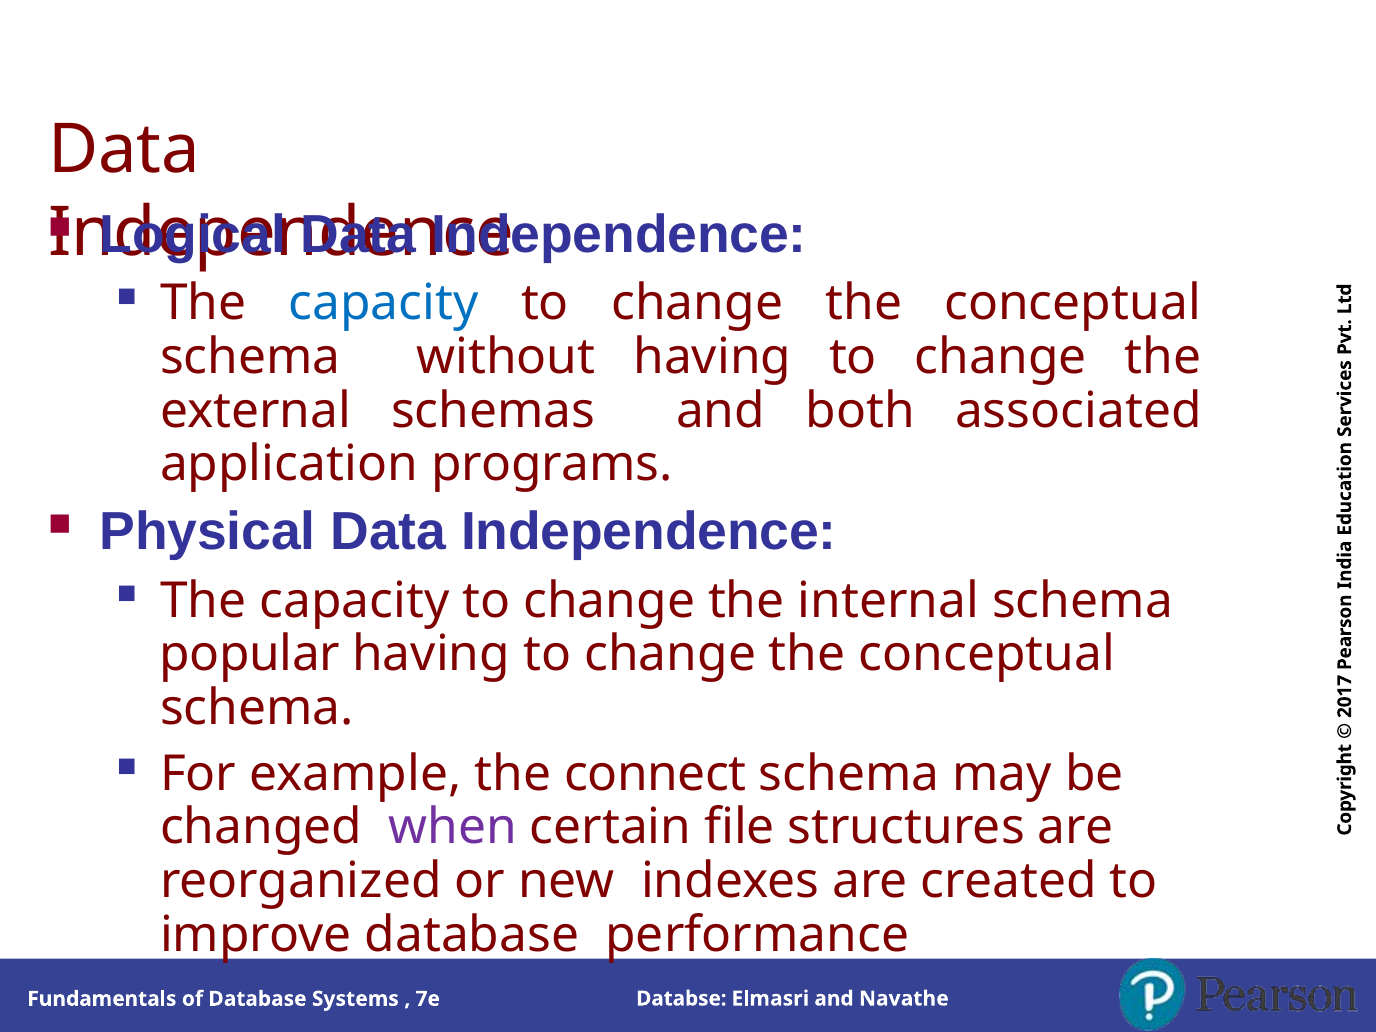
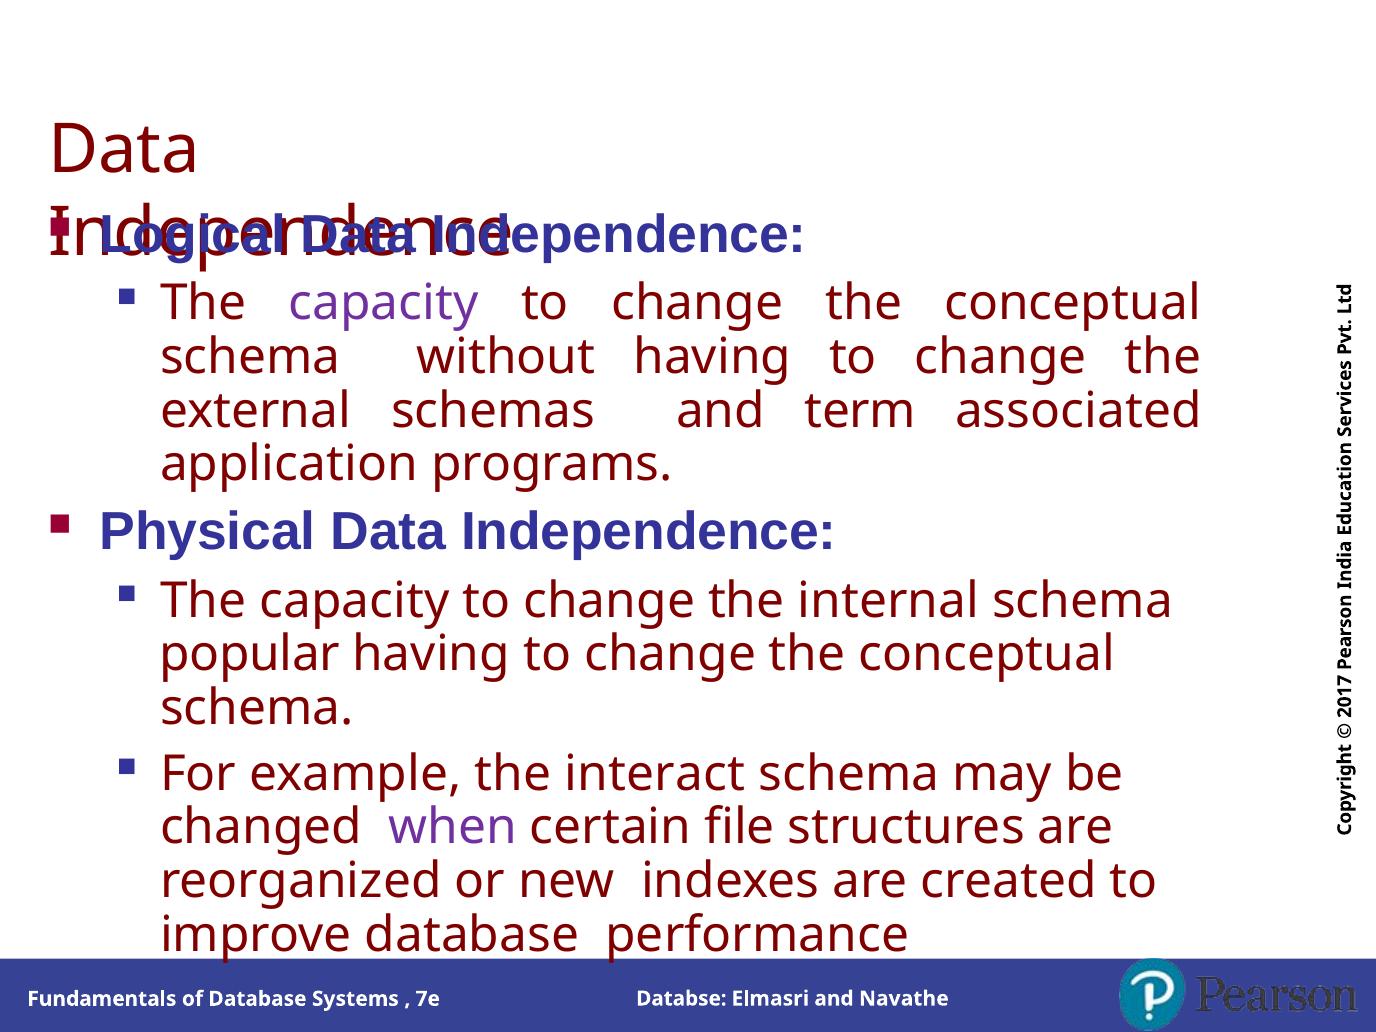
capacity colour: blue -> purple (384, 303)
both: both -> term (860, 411)
connect: connect -> interact (655, 774)
